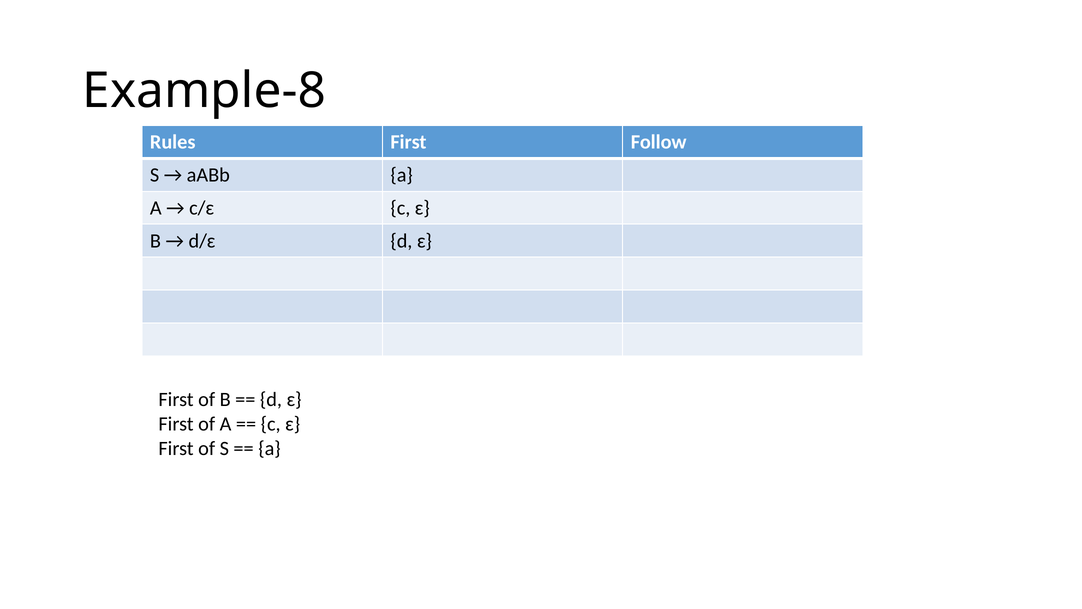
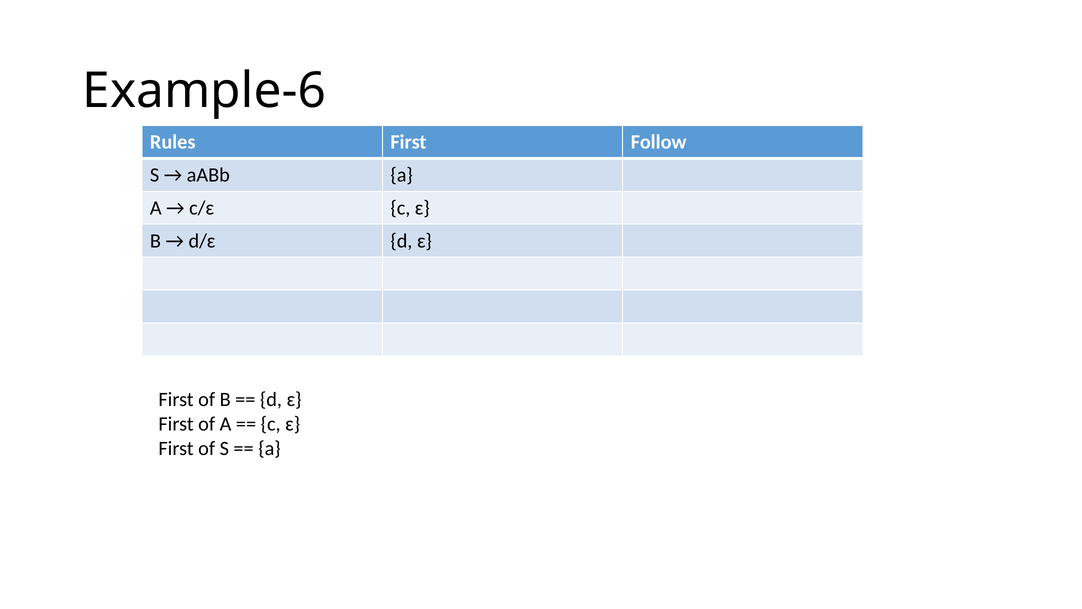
Example-8: Example-8 -> Example-6 (204, 91)
